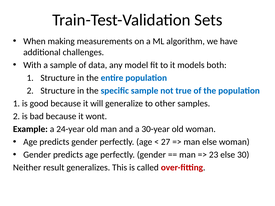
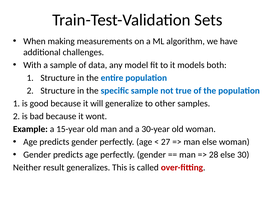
24-year: 24-year -> 15-year (70, 129)
23: 23 -> 28 (214, 155)
